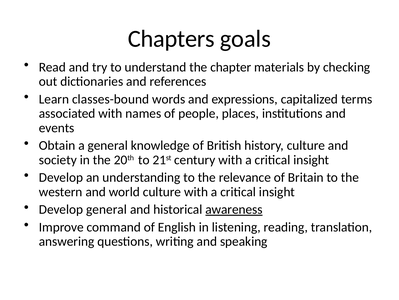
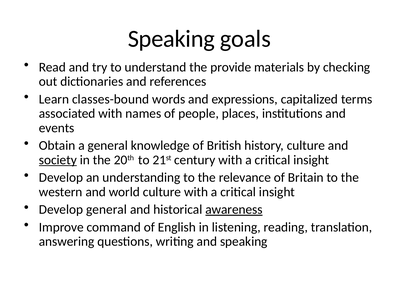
Chapters: Chapters -> Speaking (171, 39)
chapter: chapter -> provide (231, 67)
society underline: none -> present (58, 160)
